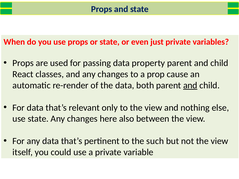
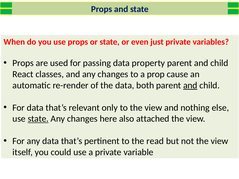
state underline: none -> present (38, 119)
between: between -> attached (153, 119)
such: such -> read (155, 141)
